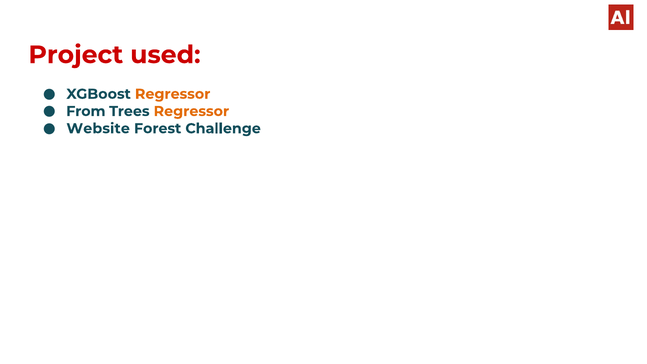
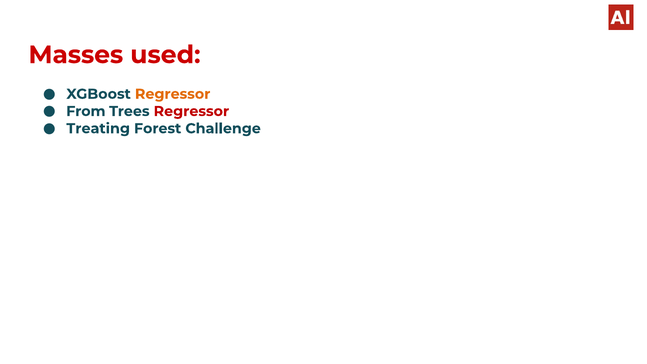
Project: Project -> Masses (76, 55)
Regressor colour: orange -> red (191, 111)
Website: Website -> Treating (98, 129)
